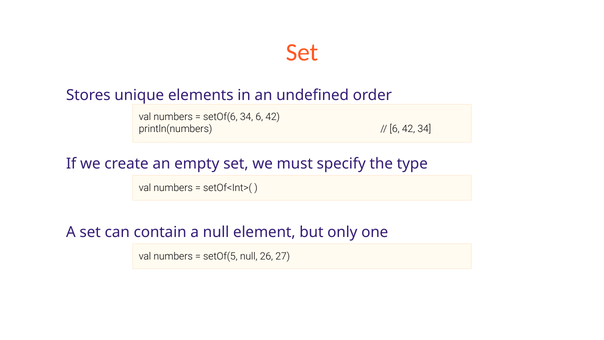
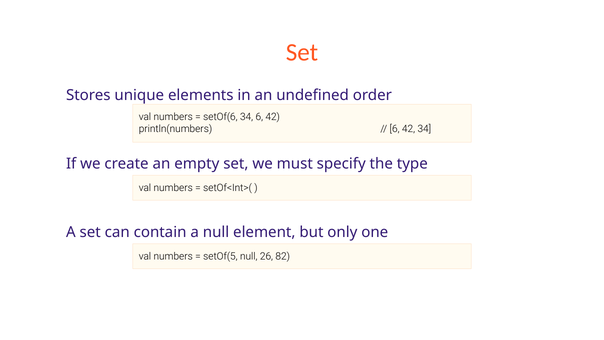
27: 27 -> 82 (283, 256)
